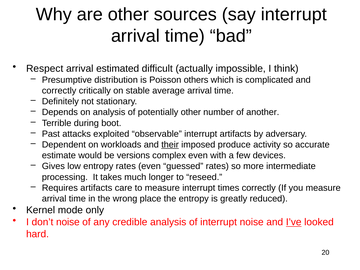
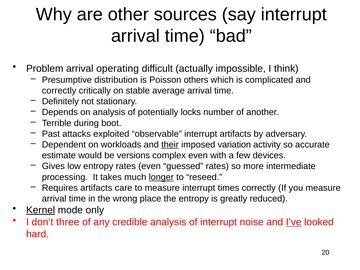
Respect: Respect -> Problem (45, 69)
estimated: estimated -> operating (118, 69)
potentially other: other -> locks (191, 112)
produce: produce -> variation (234, 145)
longer underline: none -> present (161, 177)
Kernel underline: none -> present (41, 210)
don’t noise: noise -> three (68, 222)
